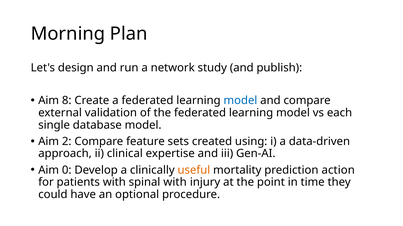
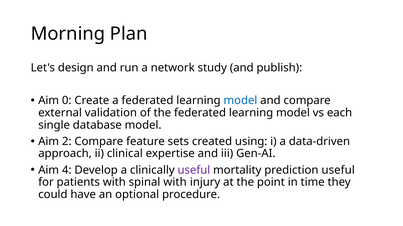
8: 8 -> 0 (67, 101)
0: 0 -> 4 (67, 171)
useful colour: orange -> purple (194, 171)
prediction action: action -> useful (338, 171)
